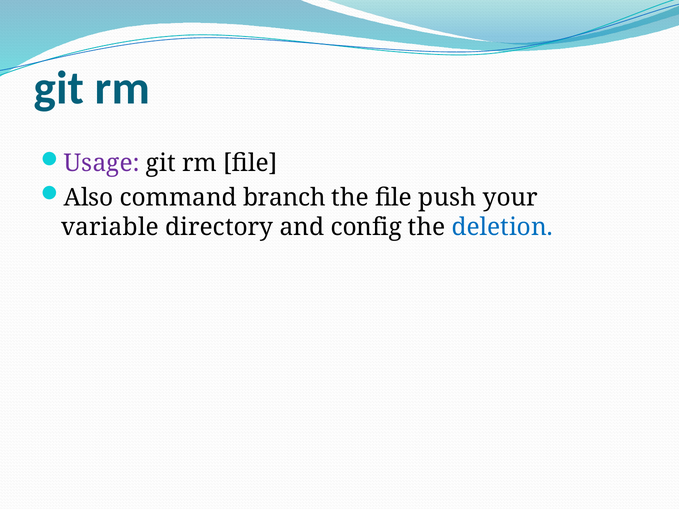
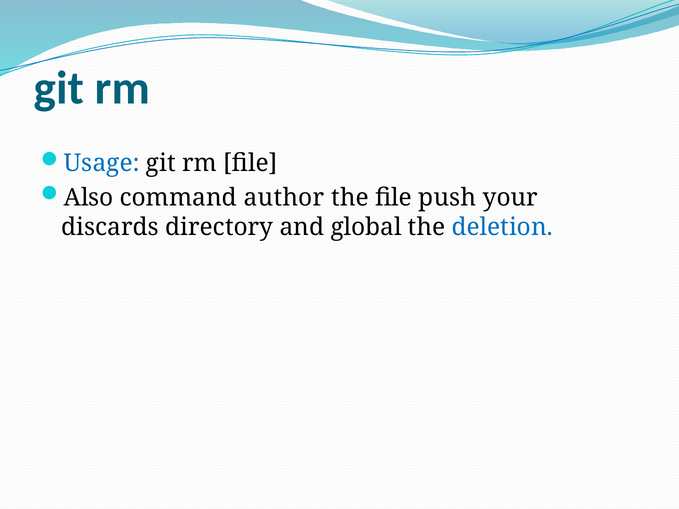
Usage colour: purple -> blue (102, 163)
branch: branch -> author (284, 198)
variable: variable -> discards (110, 227)
config: config -> global (366, 227)
